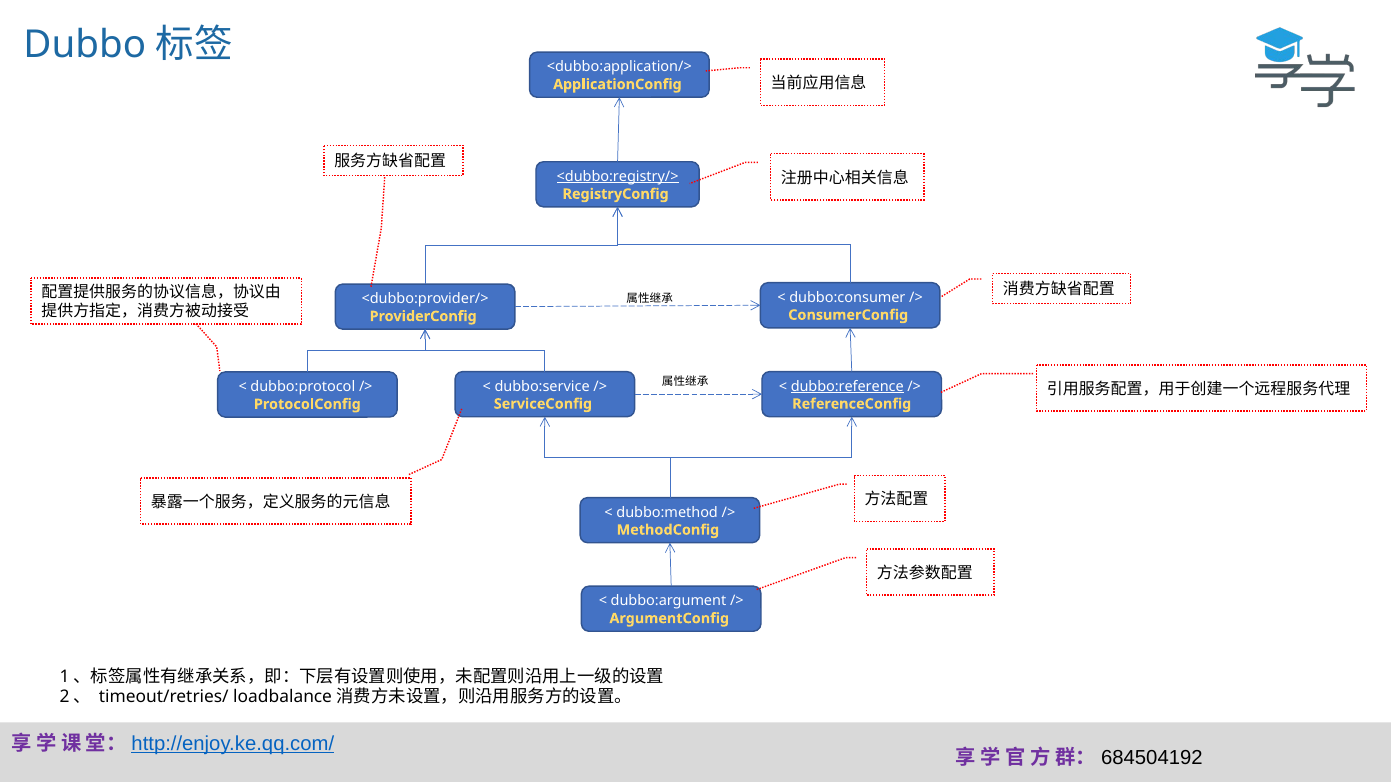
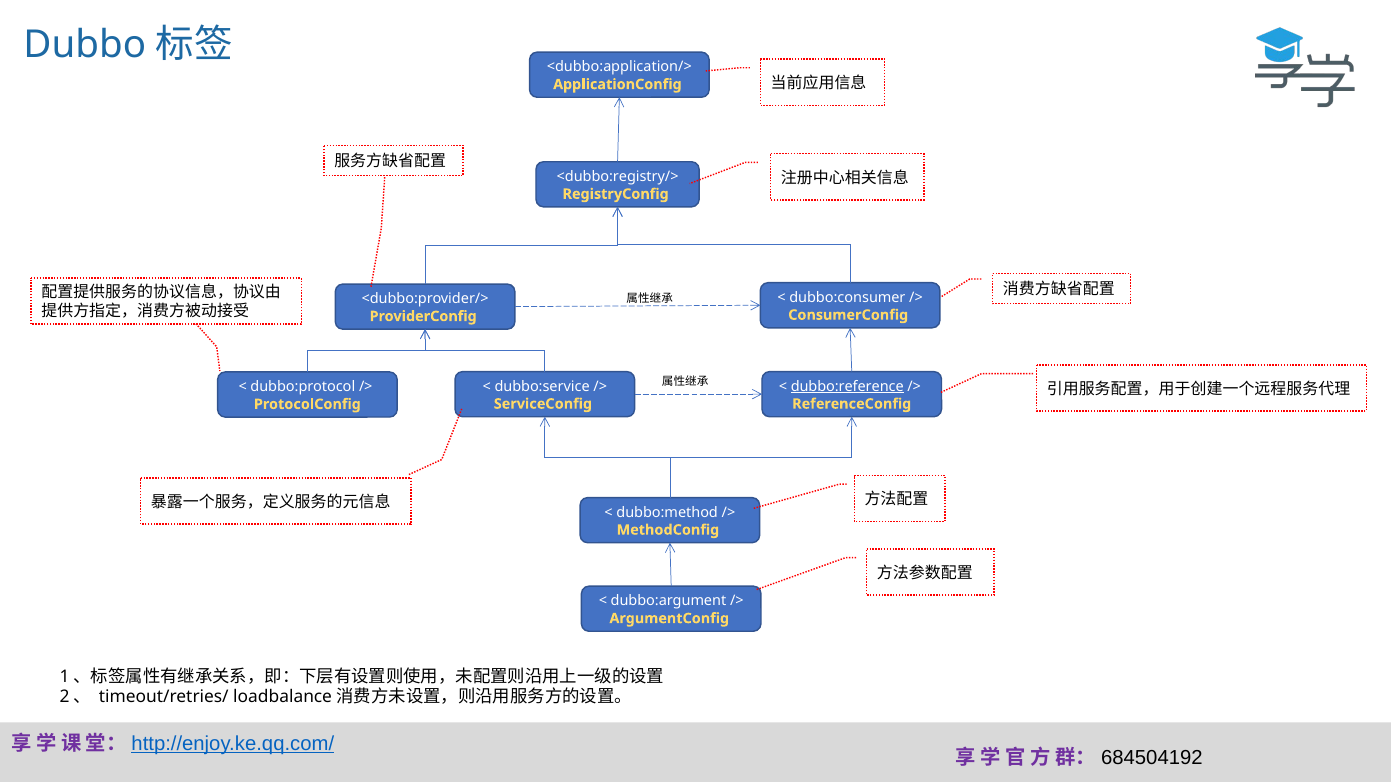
<dubbo:registry/> underline: present -> none (618, 177)
